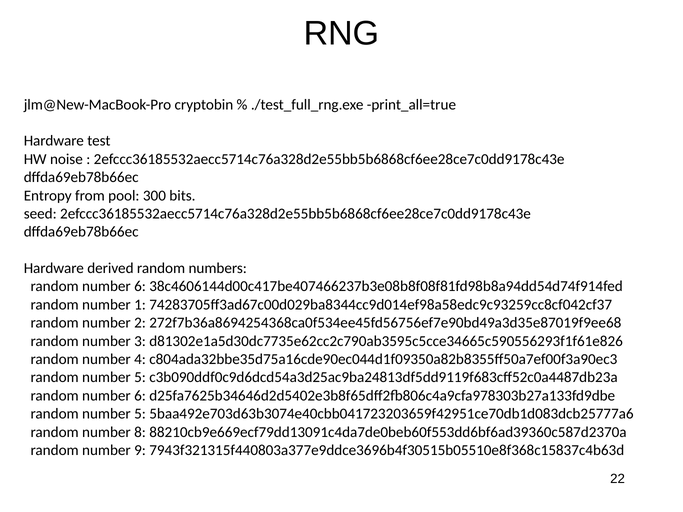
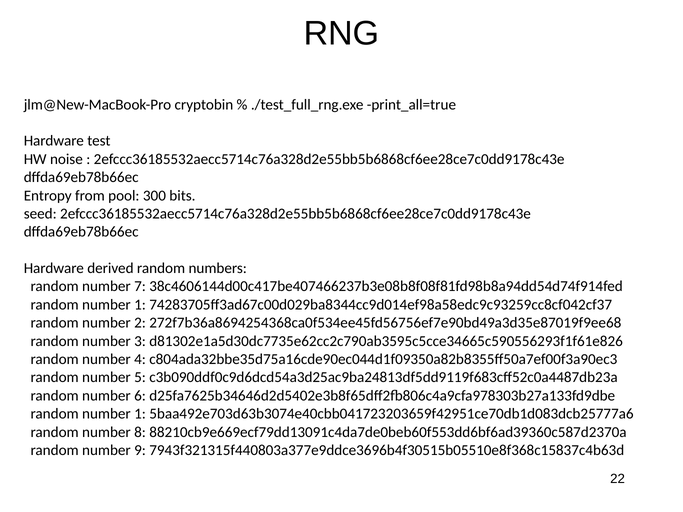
6: 6 -> 7 (140, 287)
5: 5 -> 1 (140, 414)
